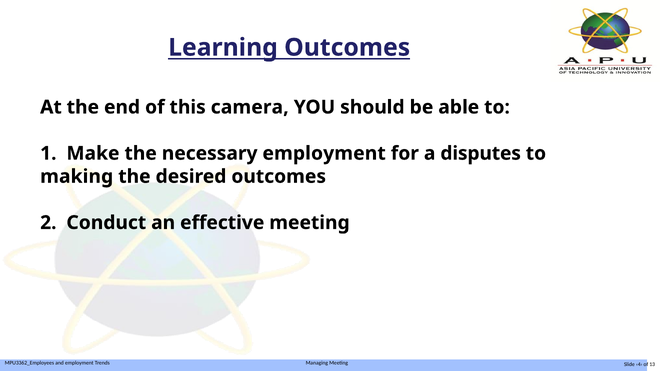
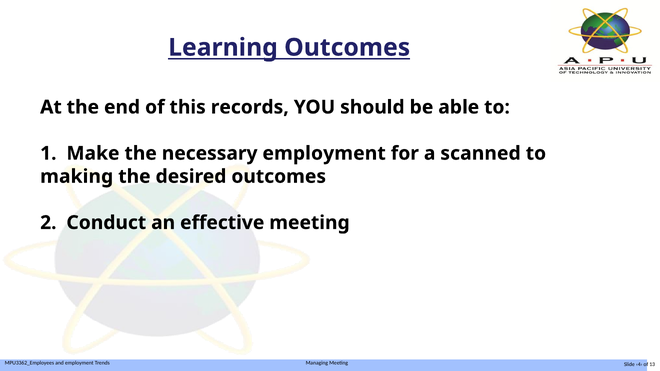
camera: camera -> records (250, 107)
disputes: disputes -> scanned (481, 153)
